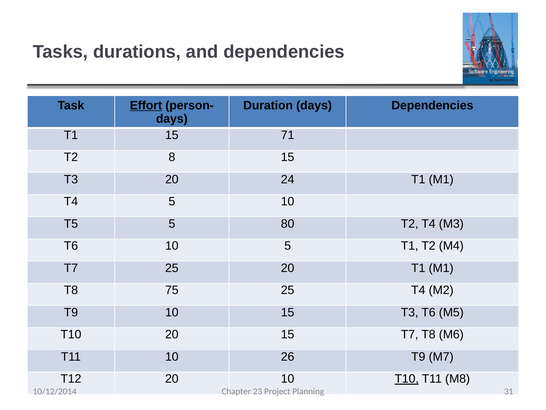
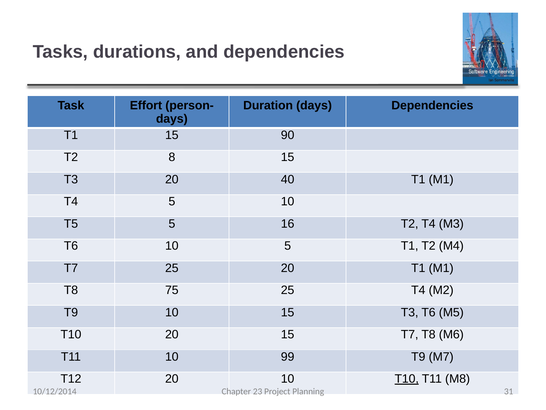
Effort underline: present -> none (146, 105)
71: 71 -> 90 (288, 135)
24: 24 -> 40 (288, 179)
80: 80 -> 16 (288, 223)
26: 26 -> 99 (288, 356)
